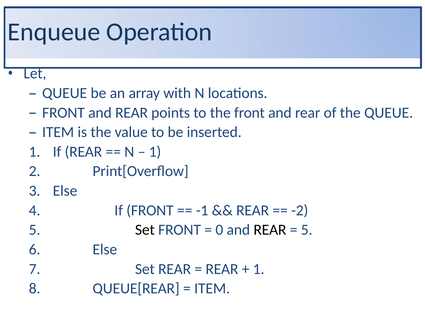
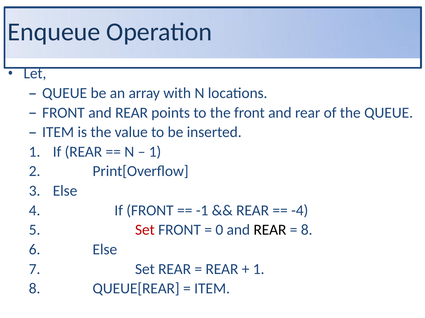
-2: -2 -> -4 (300, 211)
Set colour: black -> red (145, 230)
5: 5 -> 8 (307, 230)
